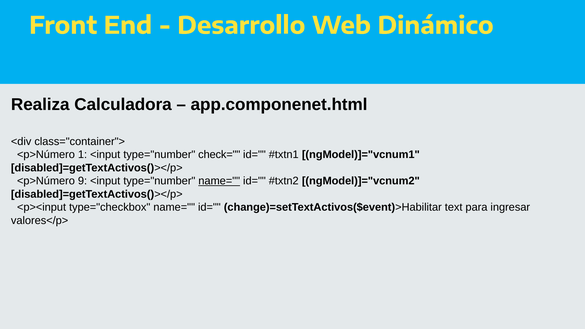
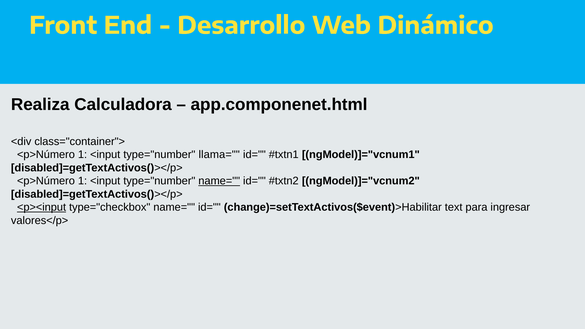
check=: check= -> llama= (219, 155)
9: 9 -> 1 (82, 181)
<p><input underline: none -> present (42, 207)
